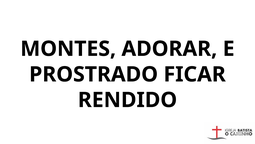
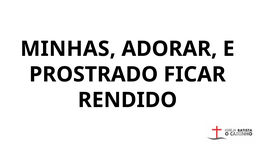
MONTES: MONTES -> MINHAS (68, 49)
